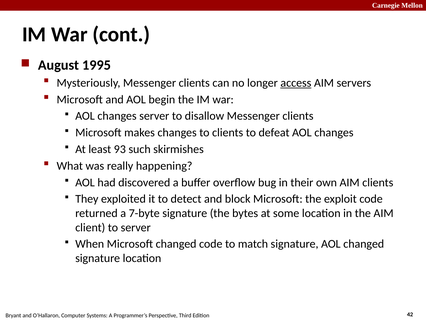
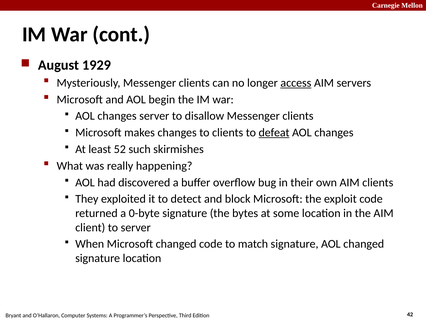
1995: 1995 -> 1929 (97, 65)
defeat underline: none -> present (274, 132)
93: 93 -> 52 (120, 149)
7-byte: 7-byte -> 0-byte (144, 213)
